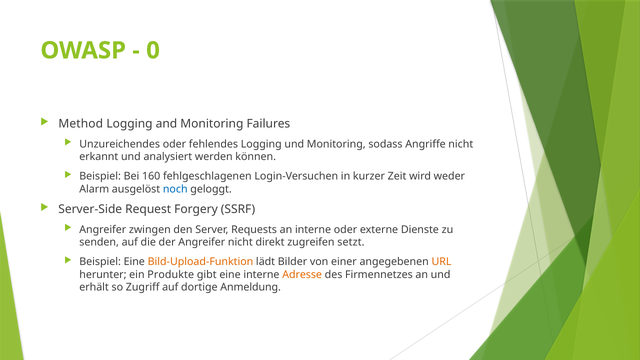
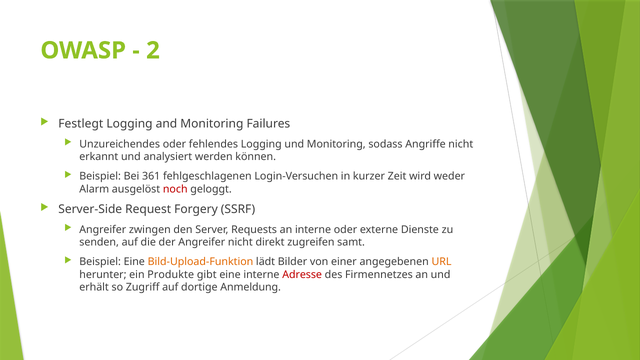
0: 0 -> 2 (153, 50)
Method: Method -> Festlegt (81, 124)
160: 160 -> 361 (151, 176)
noch colour: blue -> red (175, 189)
setzt: setzt -> samt (351, 242)
Adresse colour: orange -> red (302, 275)
